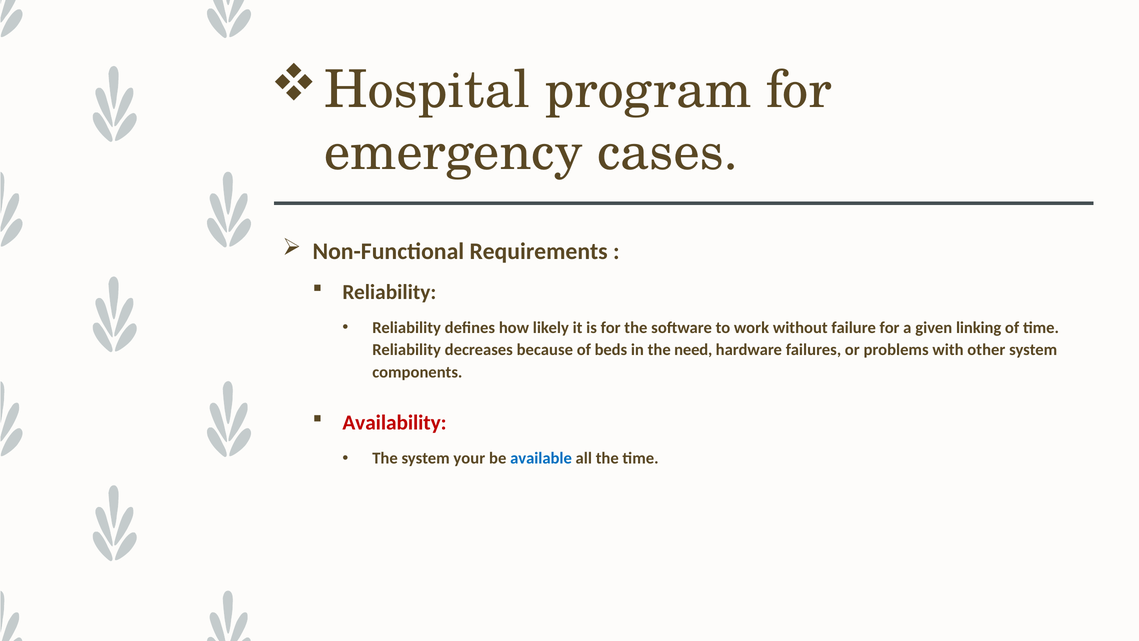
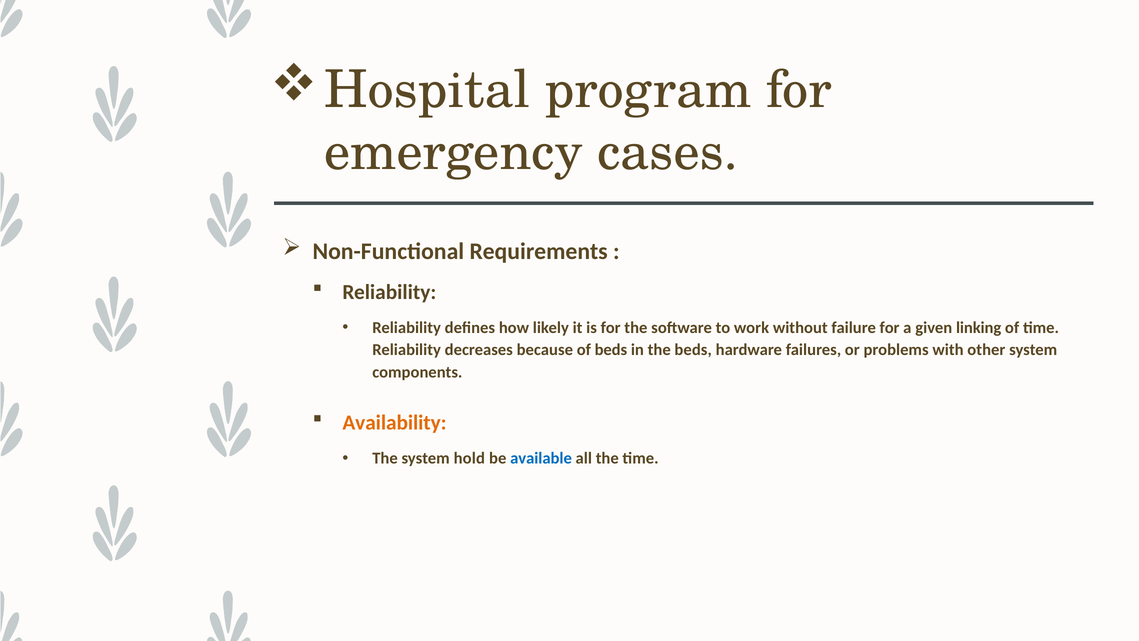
the need: need -> beds (693, 350)
Availability colour: red -> orange (394, 423)
your: your -> hold (469, 458)
